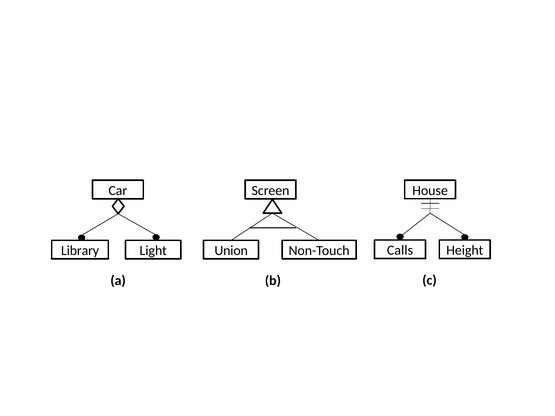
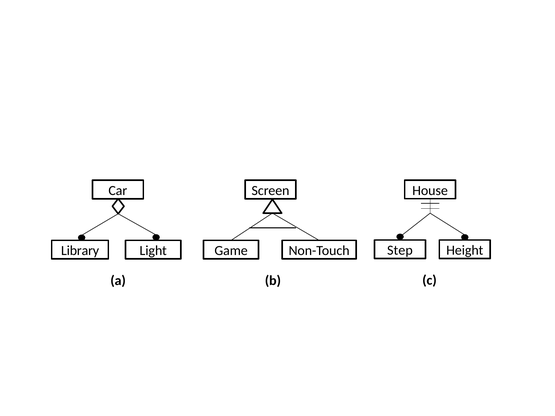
Calls: Calls -> Step (400, 250)
Union: Union -> Game (231, 251)
